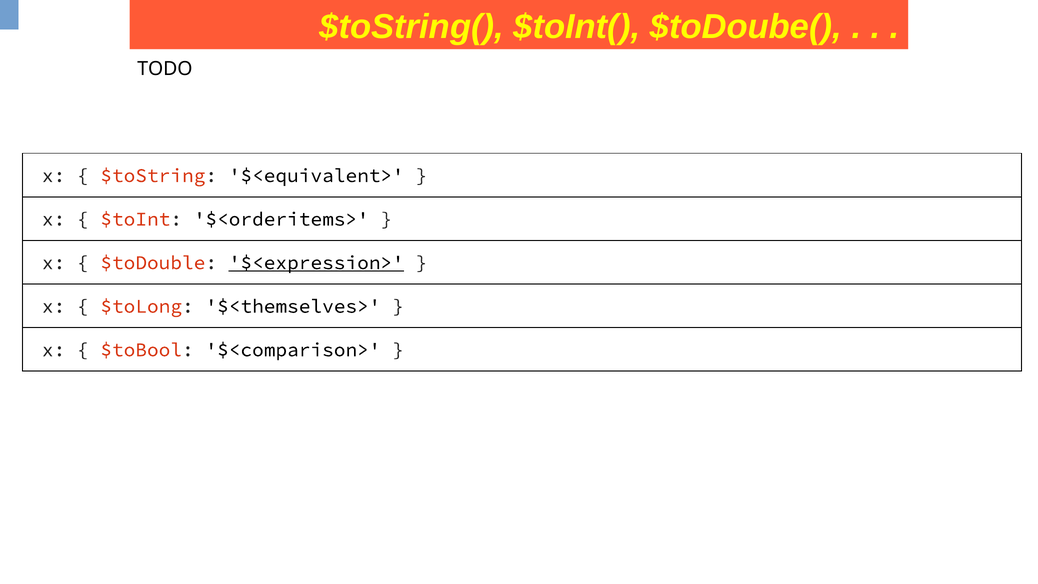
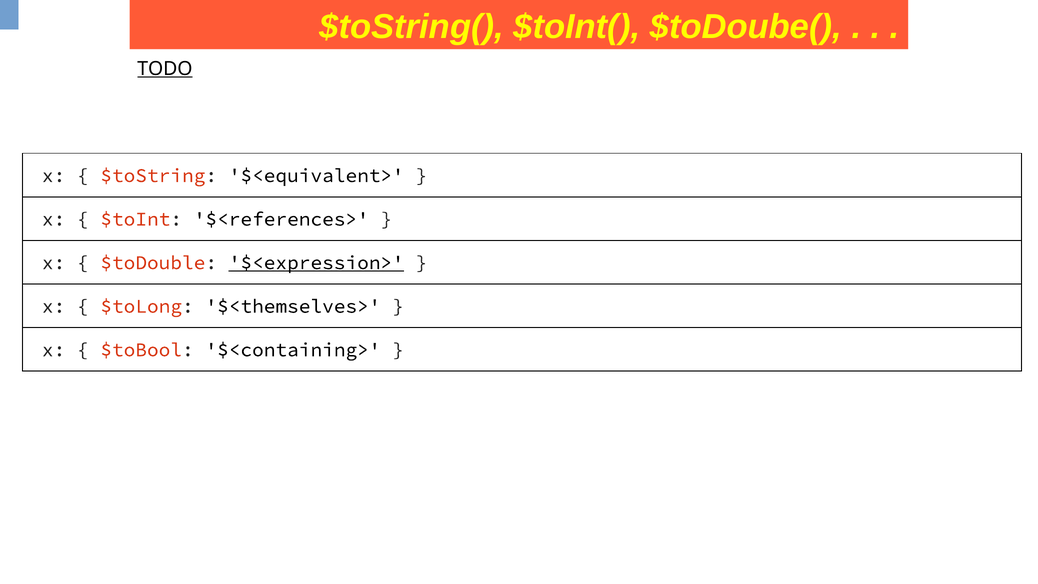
TODO underline: none -> present (165, 69)
$<orderitems>: $<orderitems> -> $<references> (281, 219)
$<comparison>: $<comparison> -> $<containing> (293, 350)
